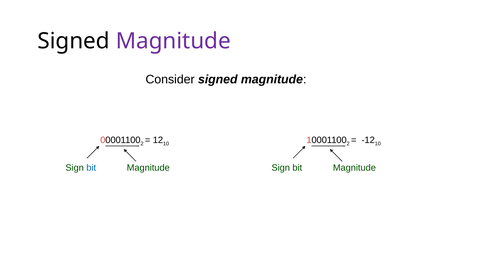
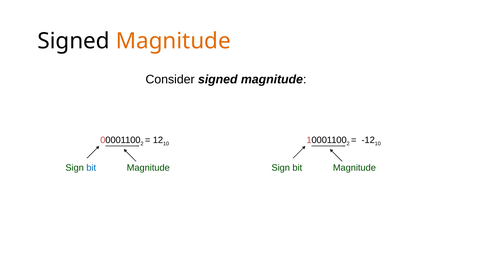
Magnitude colour: purple -> orange (173, 41)
